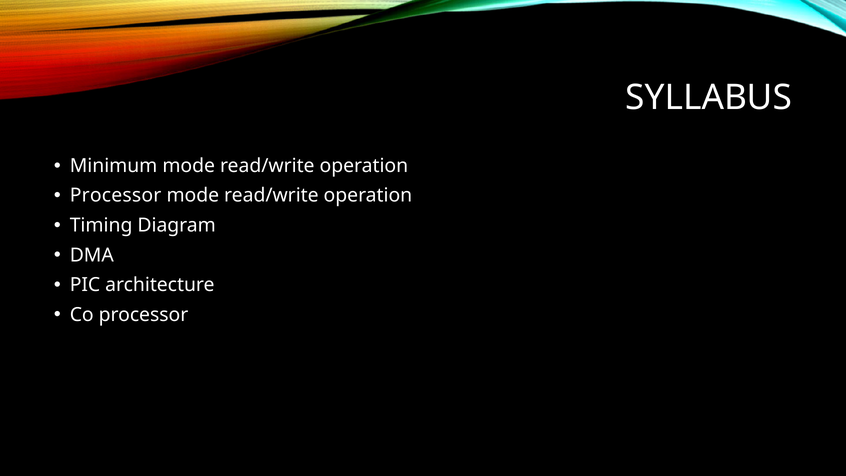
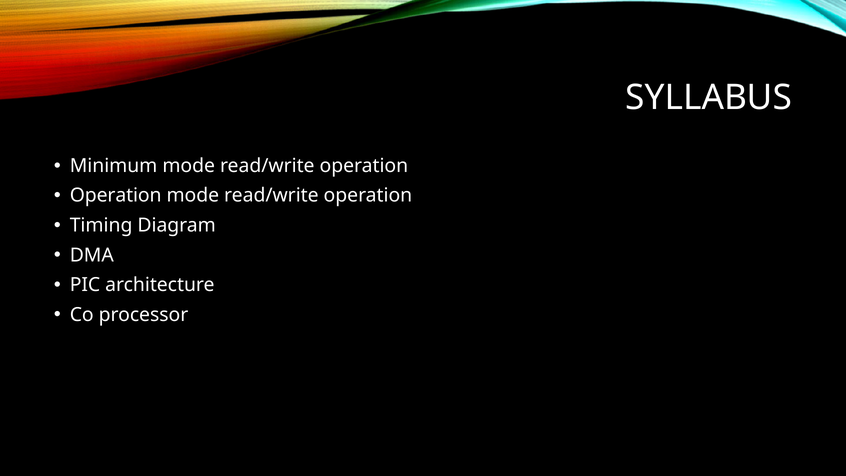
Processor: Processor -> Operation (116, 196)
